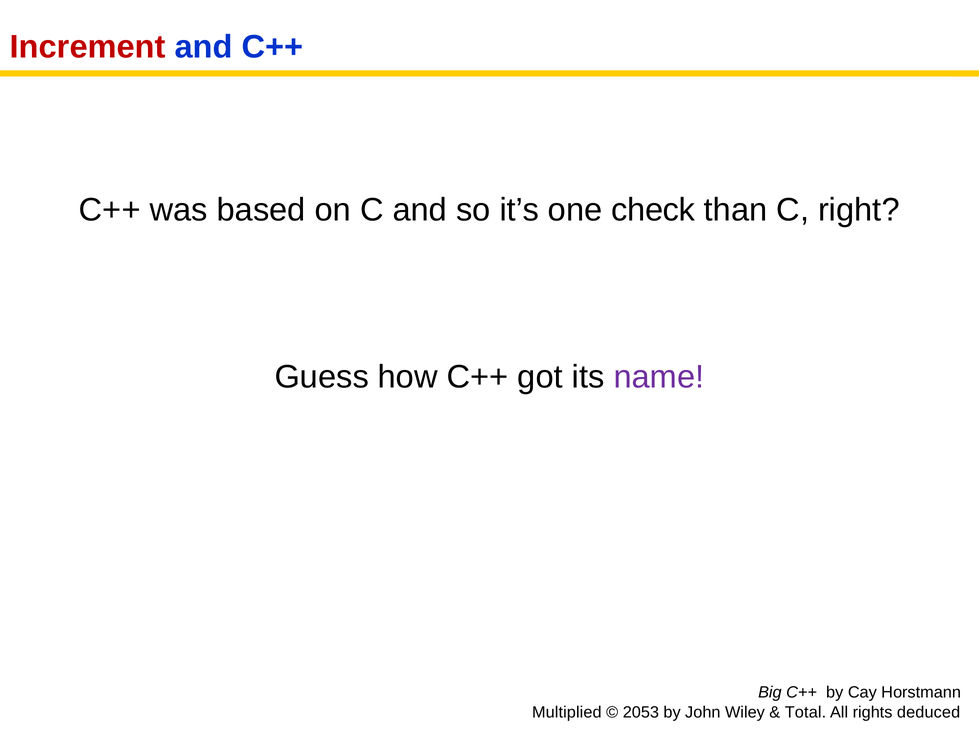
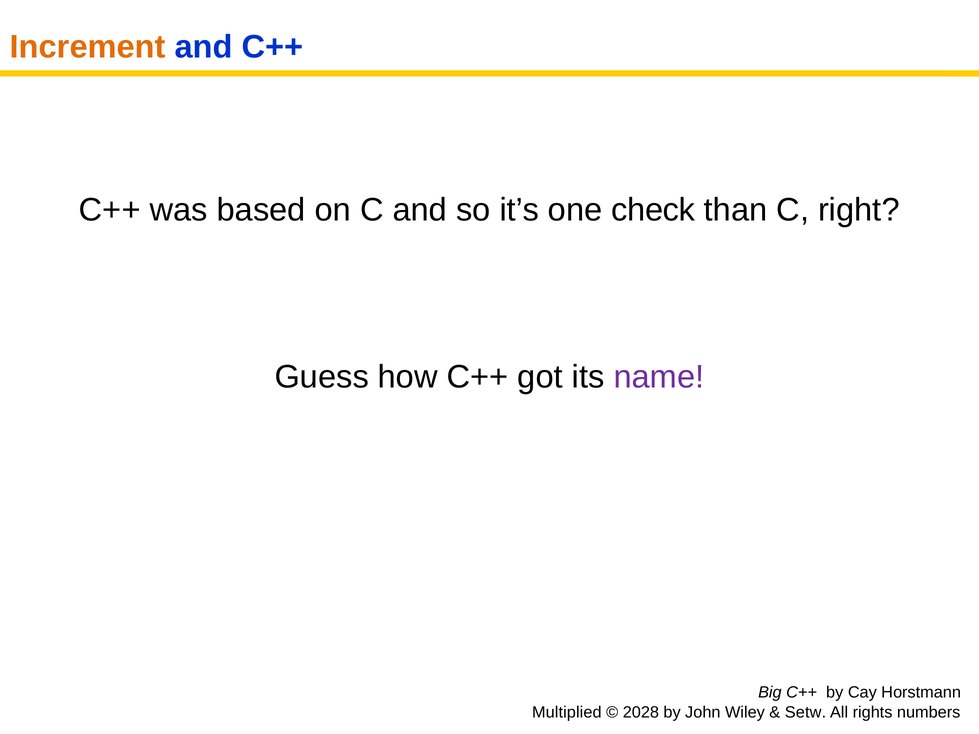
Increment colour: red -> orange (88, 47)
2053: 2053 -> 2028 (641, 712)
Total: Total -> Setw (806, 712)
deduced: deduced -> numbers (929, 712)
